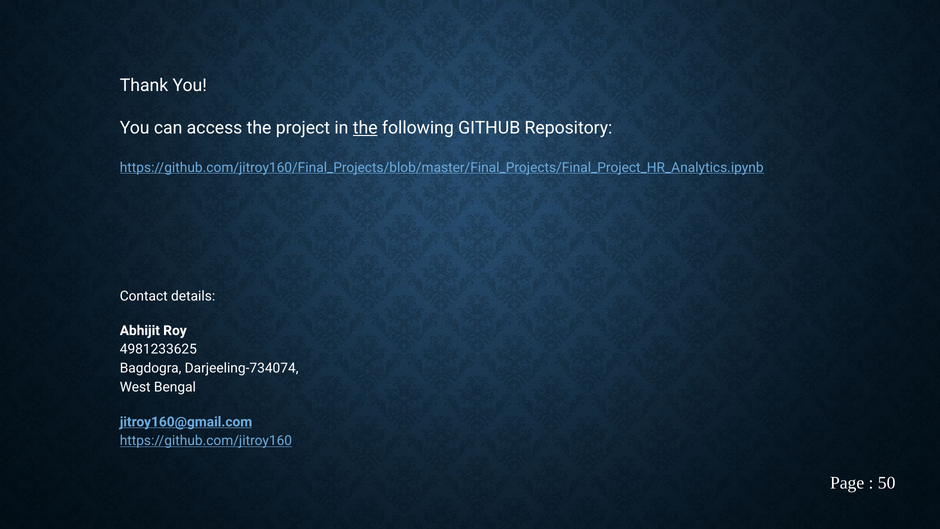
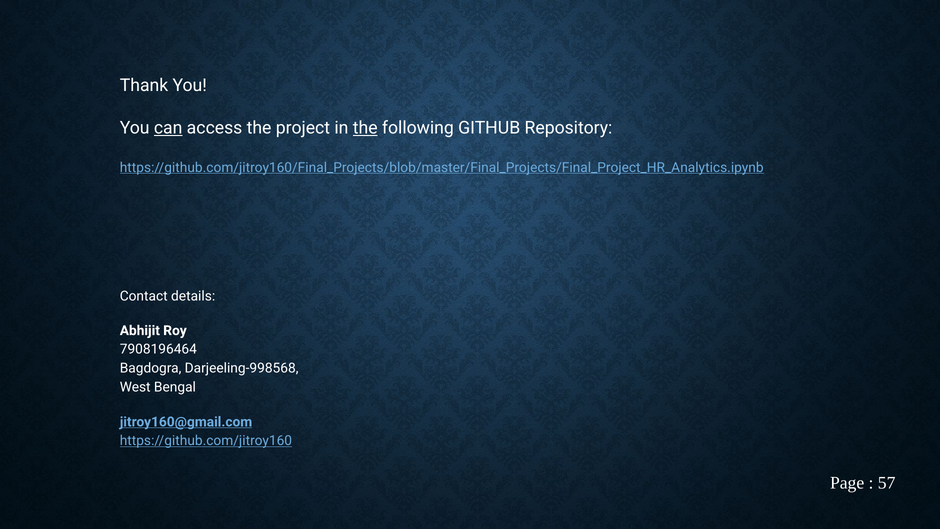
can underline: none -> present (168, 128)
4981233625: 4981233625 -> 7908196464 (158, 349)
Darjeeling-734074: Darjeeling-734074 -> Darjeeling-998568 (242, 368)
50: 50 -> 57 (887, 483)
